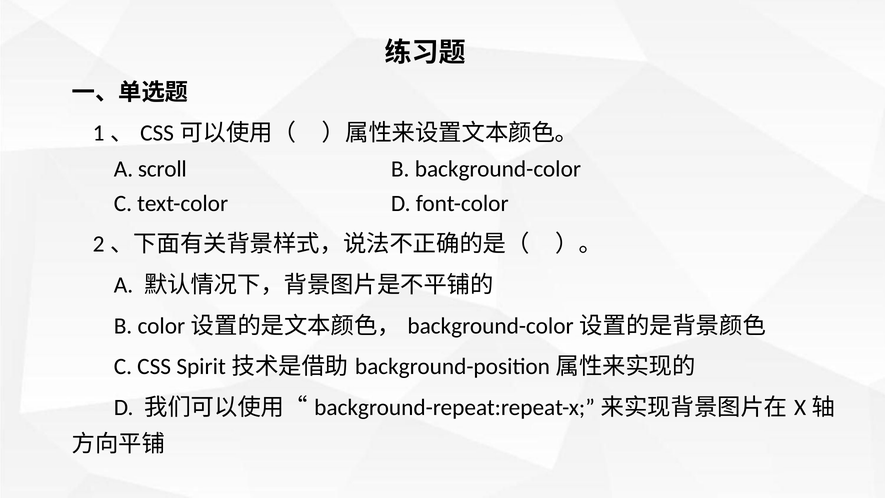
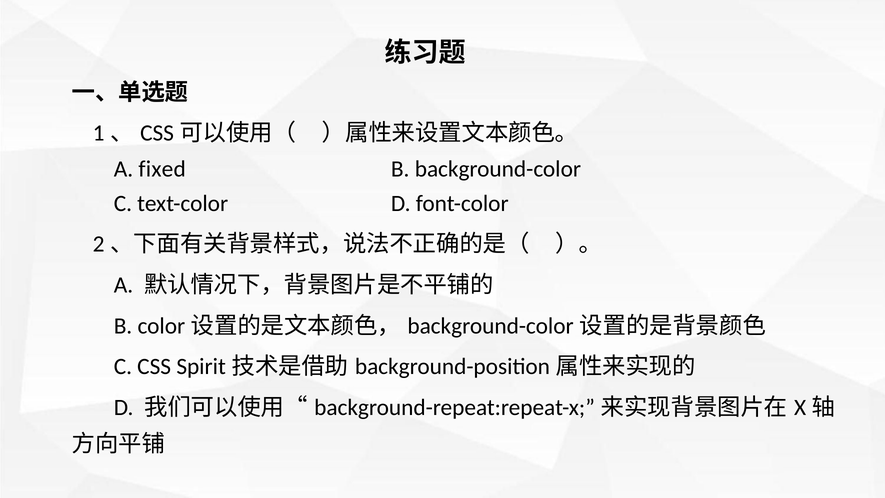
scroll: scroll -> fixed (162, 169)
